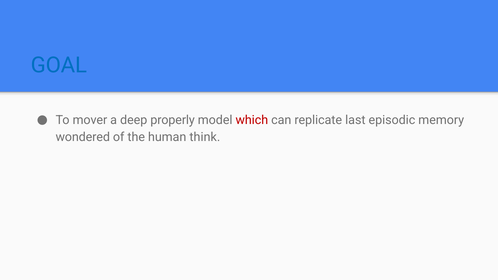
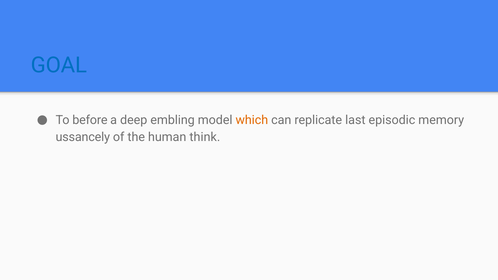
mover: mover -> before (90, 120)
properly: properly -> embling (173, 120)
which colour: red -> orange (252, 120)
wondered: wondered -> ussancely (83, 137)
